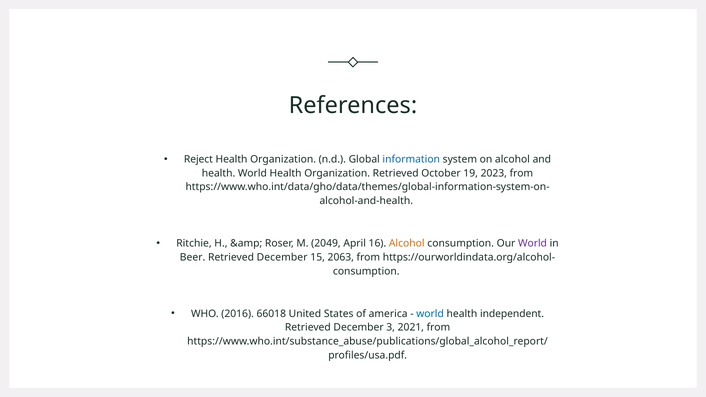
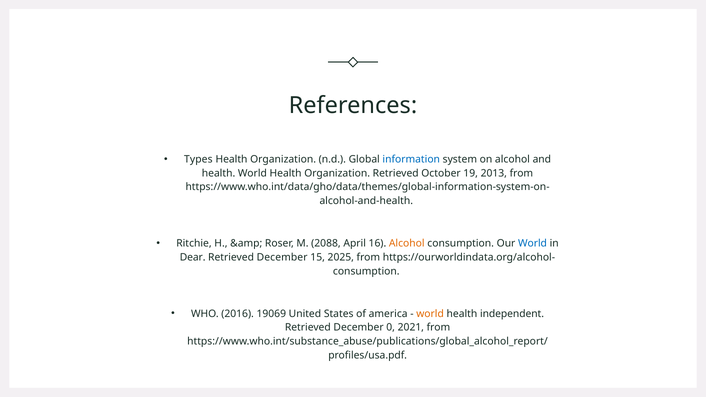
Reject: Reject -> Types (198, 159)
2023: 2023 -> 2013 (494, 173)
2049: 2049 -> 2088 (326, 243)
World colour: purple -> blue (533, 243)
Beer: Beer -> Dear (193, 257)
2063: 2063 -> 2025 (341, 257)
66018: 66018 -> 19069 (271, 314)
world colour: blue -> orange (430, 314)
3: 3 -> 0 (391, 328)
